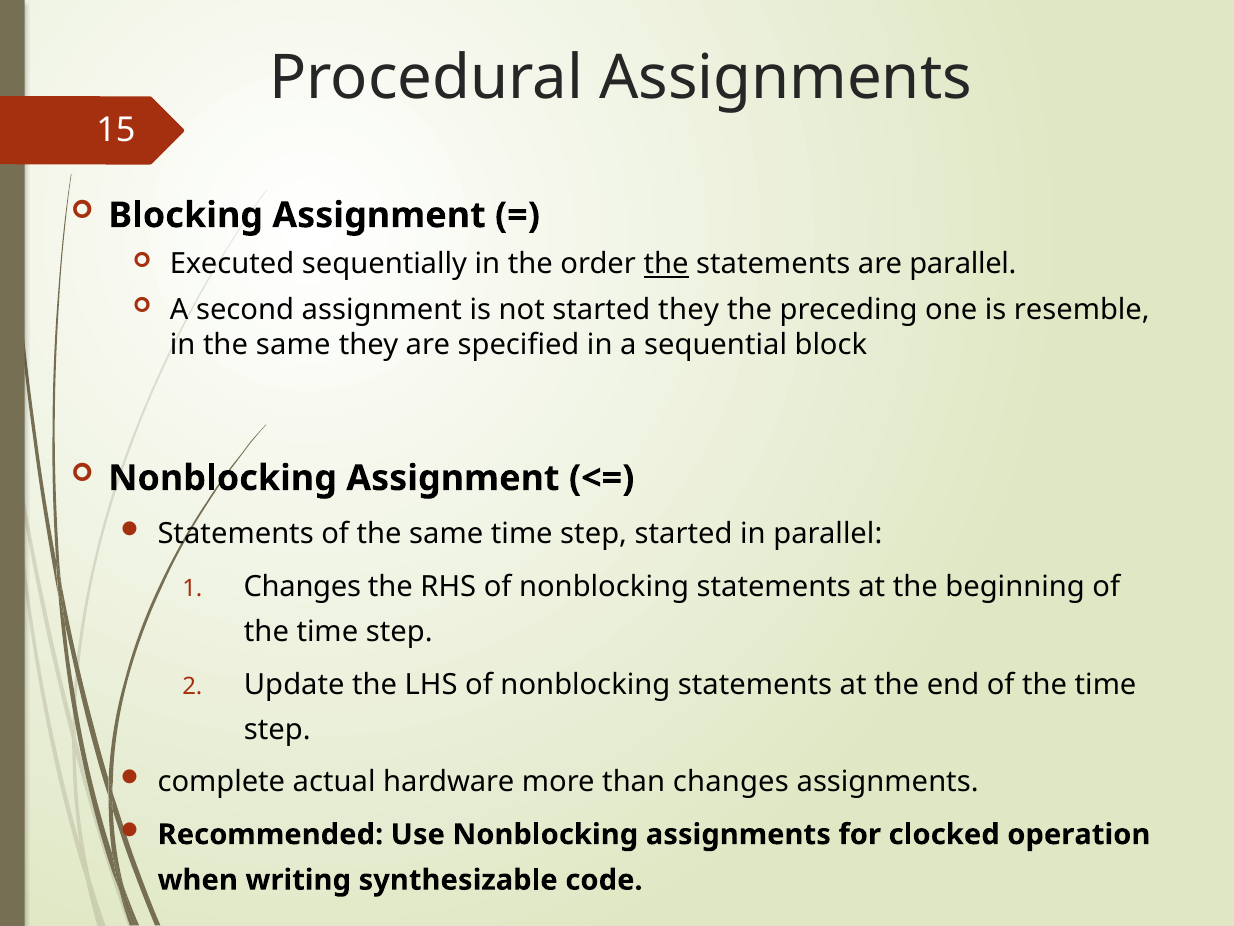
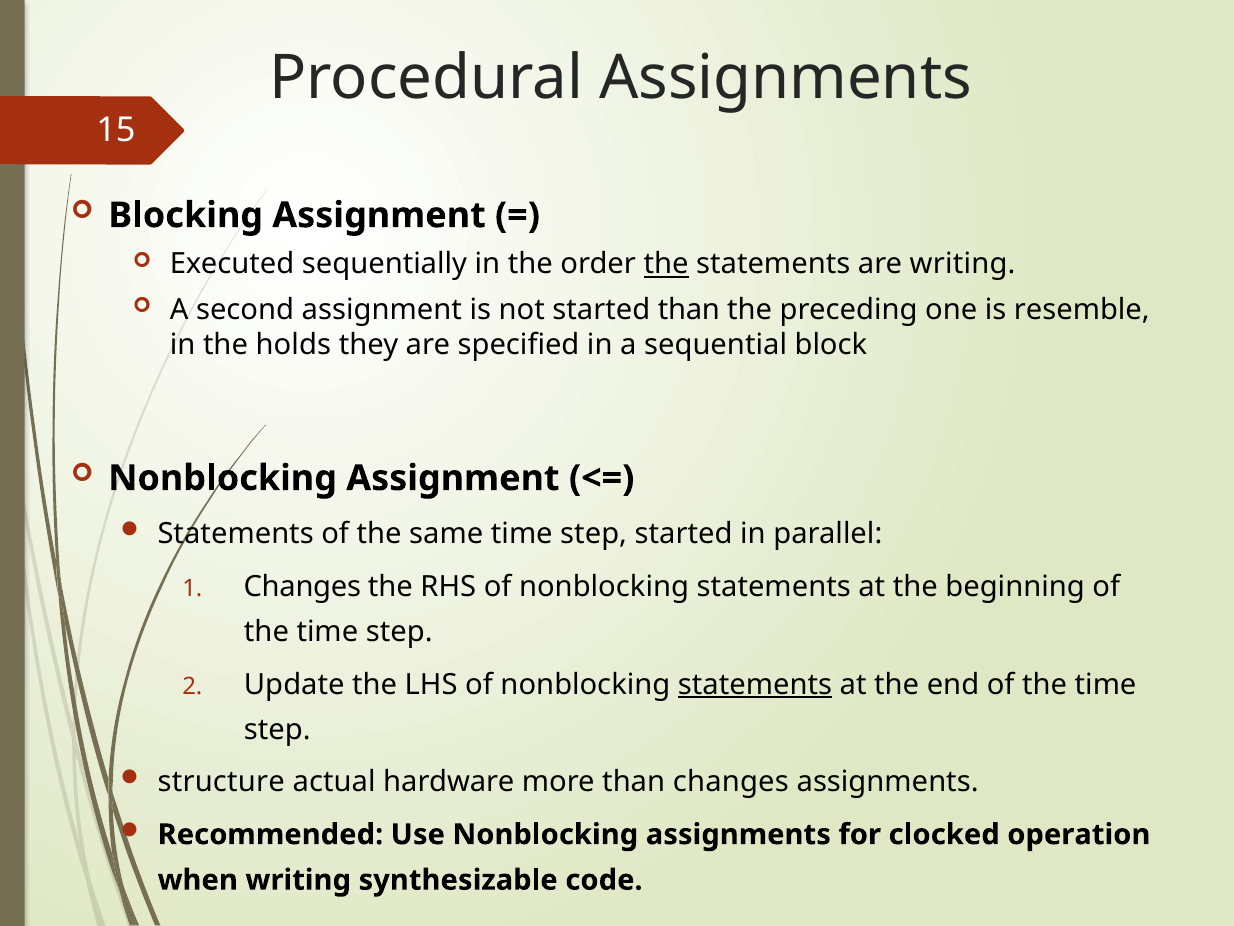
are parallel: parallel -> writing (963, 264)
started they: they -> than (689, 309)
in the same: same -> holds (293, 344)
statements underline: none -> present (755, 684)
complete: complete -> structure (221, 782)
